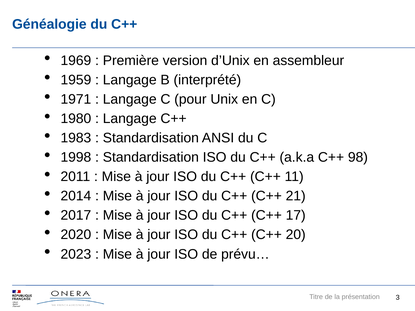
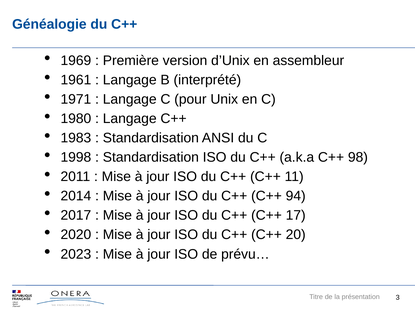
1959: 1959 -> 1961 (76, 80)
21: 21 -> 94 (296, 196)
